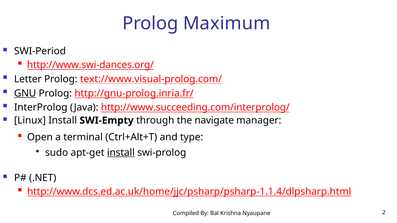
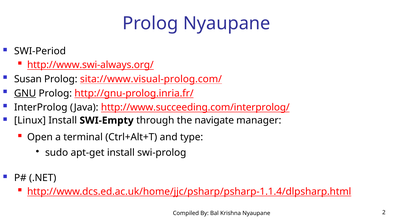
Prolog Maximum: Maximum -> Nyaupane (227, 24)
http://www.swi-dances.org/: http://www.swi-dances.org/ -> http://www.swi-always.org/ (90, 65)
Letter: Letter -> Susan (28, 79)
text://www.visual-prolog.com/: text://www.visual-prolog.com/ -> sita://www.visual-prolog.com/ (151, 79)
install underline: present -> none (121, 153)
